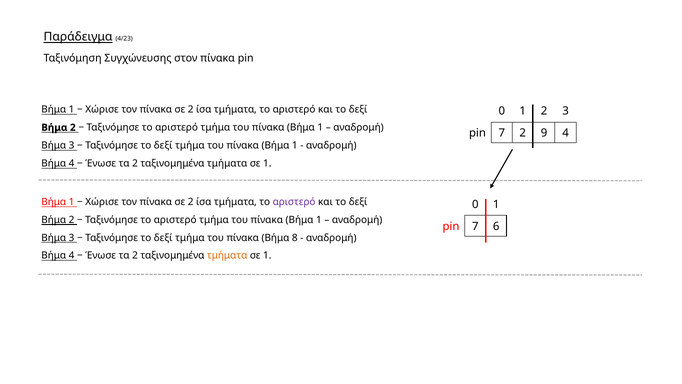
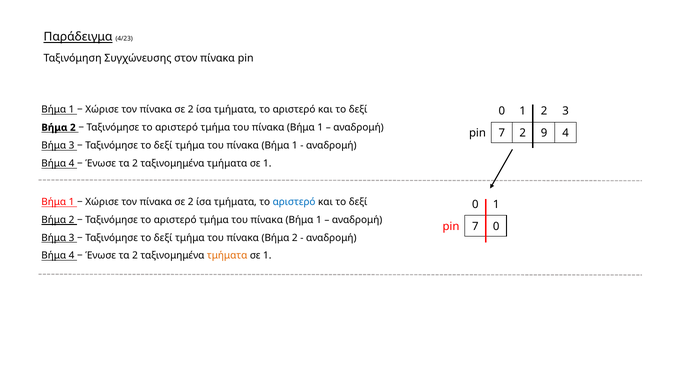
αριστερό colour: purple -> blue (294, 202)
7 6: 6 -> 0 (496, 226)
πίνακα Βήμα 8: 8 -> 2 (295, 238)
